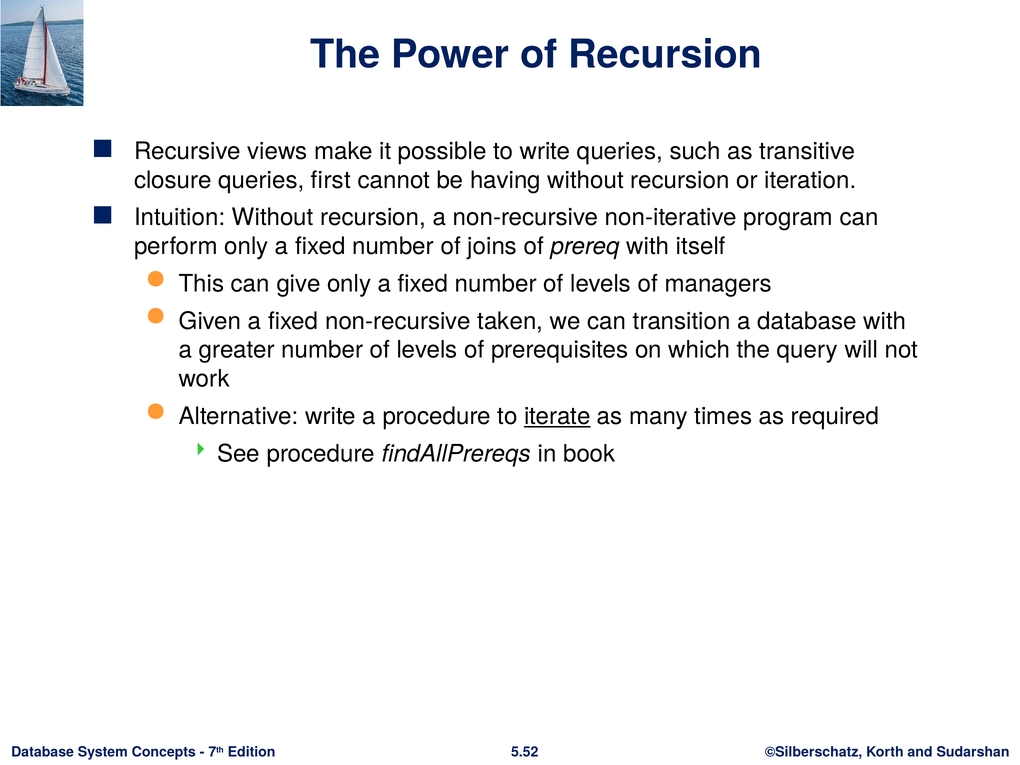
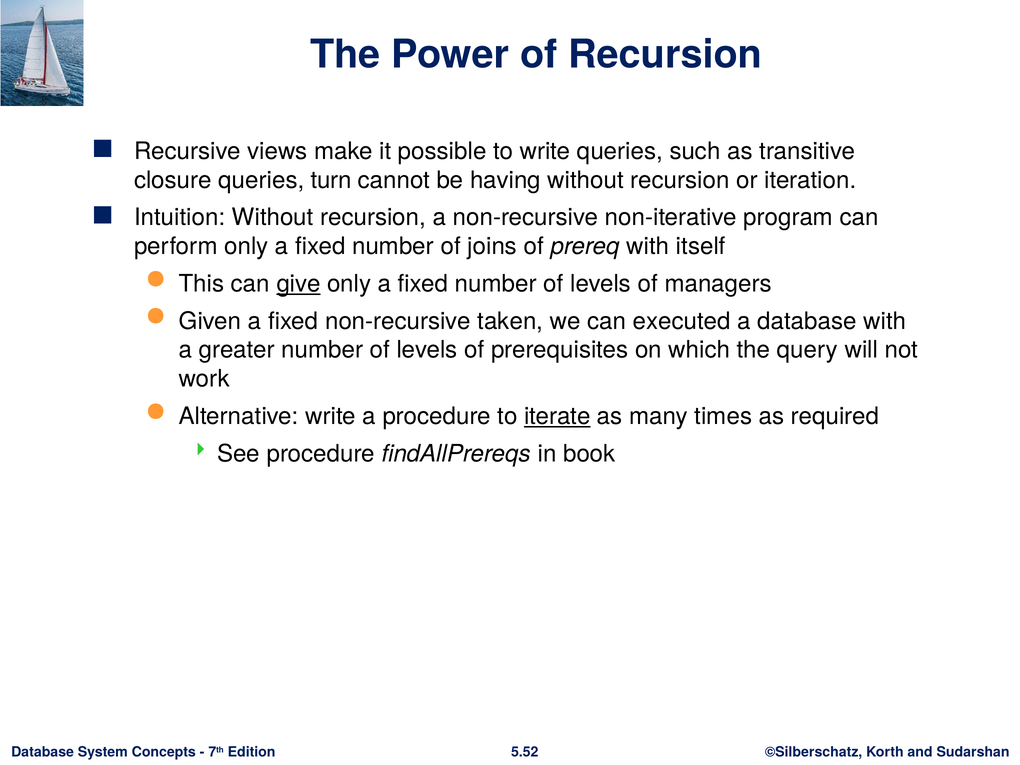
first: first -> turn (331, 180)
give underline: none -> present (299, 284)
transition: transition -> executed (682, 321)
